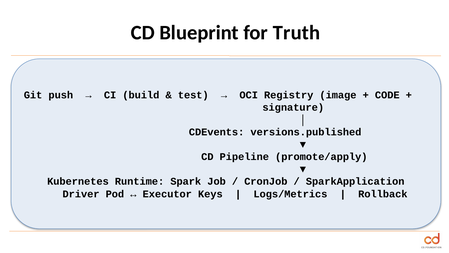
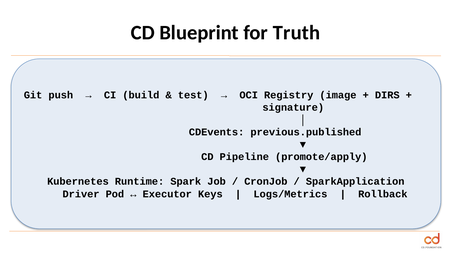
CODE: CODE -> DIRS (387, 95)
versions.published: versions.published -> previous.published (306, 132)
